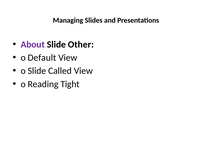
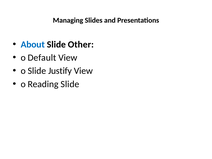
About colour: purple -> blue (33, 44)
Called: Called -> Justify (60, 71)
Reading Tight: Tight -> Slide (70, 84)
